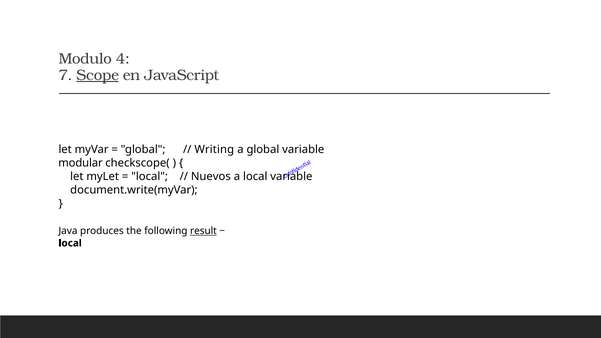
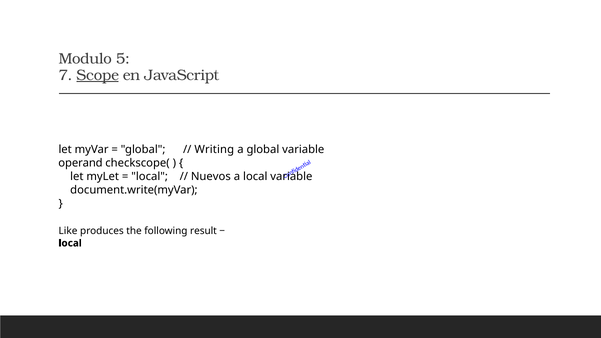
4: 4 -> 5 (123, 59)
modular: modular -> operand (81, 163)
Java: Java -> Like (68, 231)
result underline: present -> none (203, 231)
